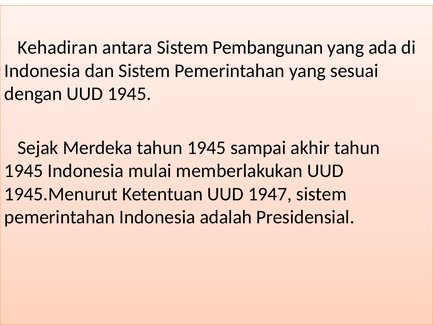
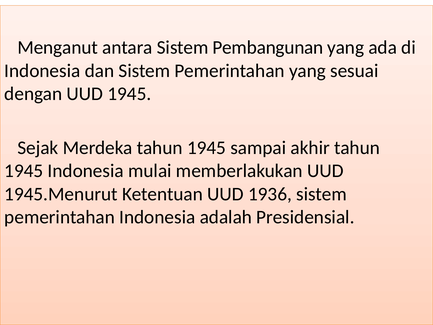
Kehadiran: Kehadiran -> Menganut (58, 48)
1947: 1947 -> 1936 (270, 194)
